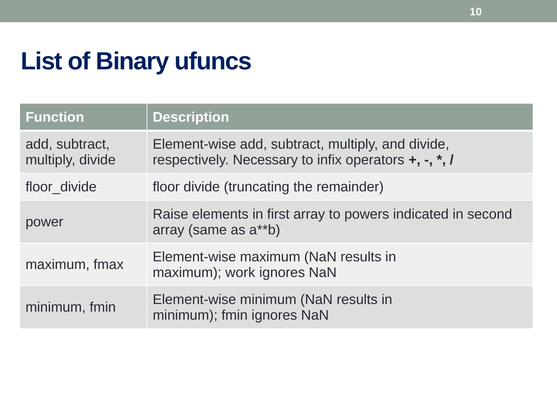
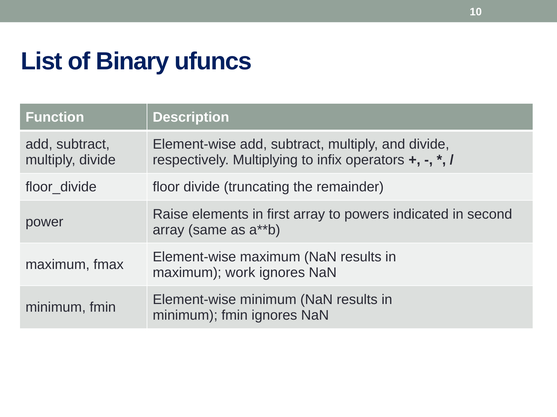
Necessary: Necessary -> Multiplying (265, 160)
